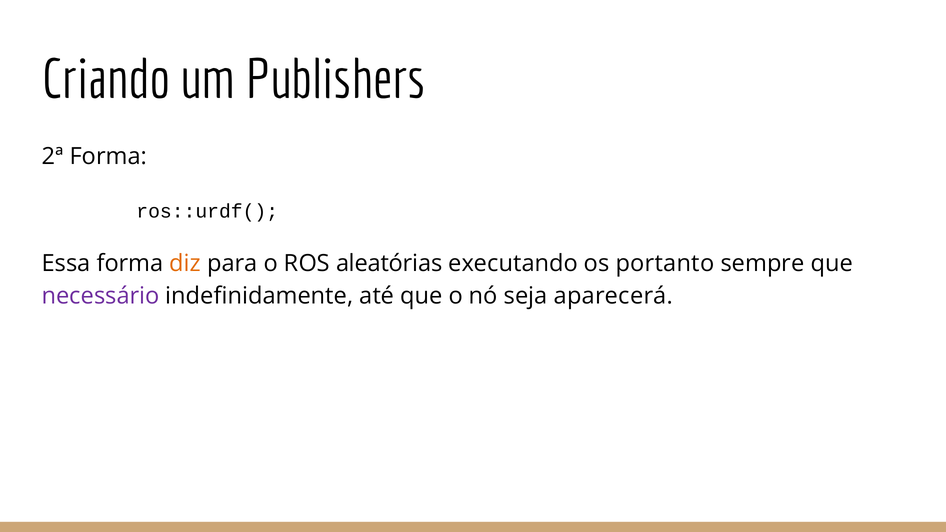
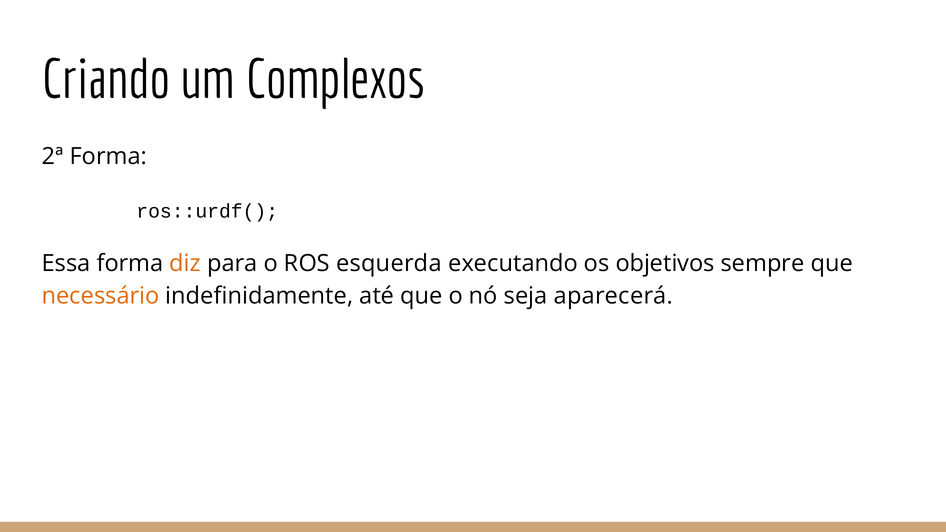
Publishers: Publishers -> Complexos (336, 80)
aleatórias: aleatórias -> esquerda (389, 264)
portanto: portanto -> objetivos (665, 264)
necessário colour: purple -> orange (101, 296)
